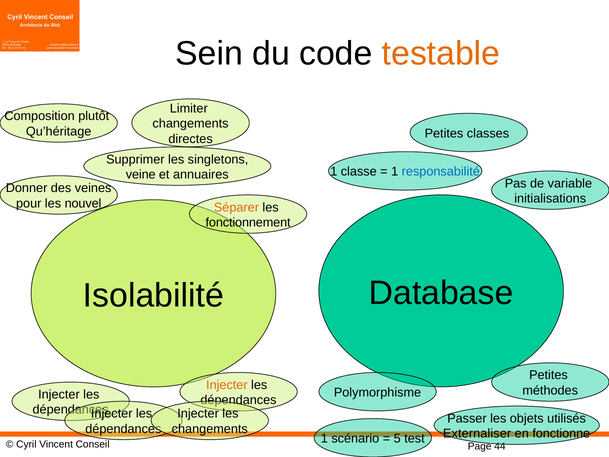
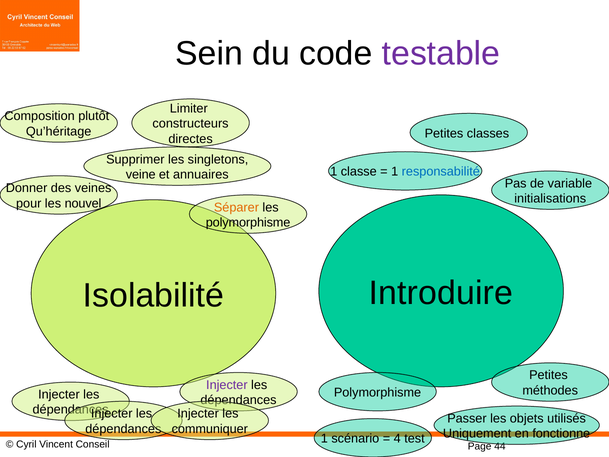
testable colour: orange -> purple (441, 54)
changements: changements -> constructeurs (191, 124)
fonctionnement: fonctionnement -> polymorphisme (248, 222)
Database: Database -> Introduire (441, 293)
Injecter colour: orange -> purple (227, 385)
changements: changements -> communiquer (210, 429)
Externaliser: Externaliser -> Uniquement (477, 433)
5: 5 -> 4 (397, 438)
